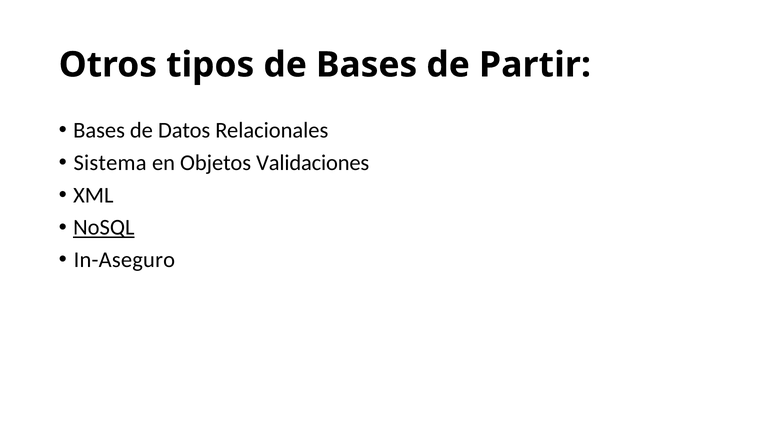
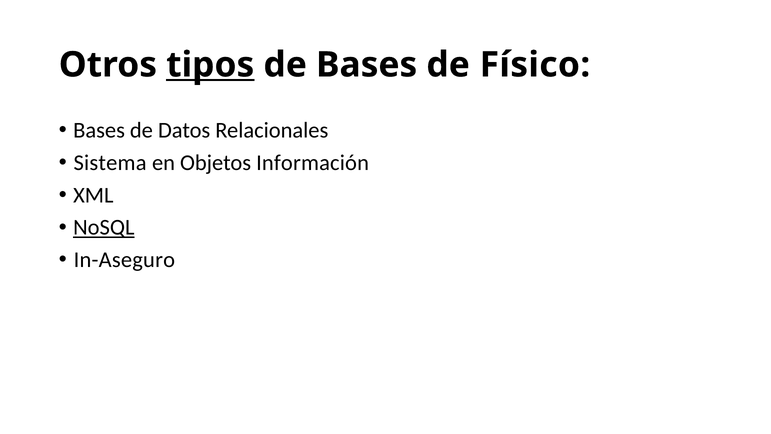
tipos underline: none -> present (210, 65)
Partir: Partir -> Físico (535, 65)
Validaciones: Validaciones -> Información (313, 163)
